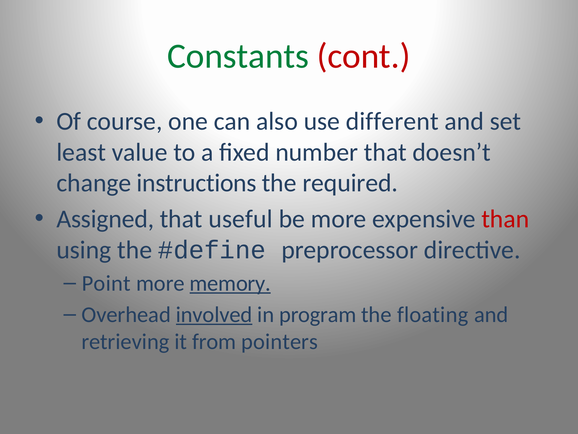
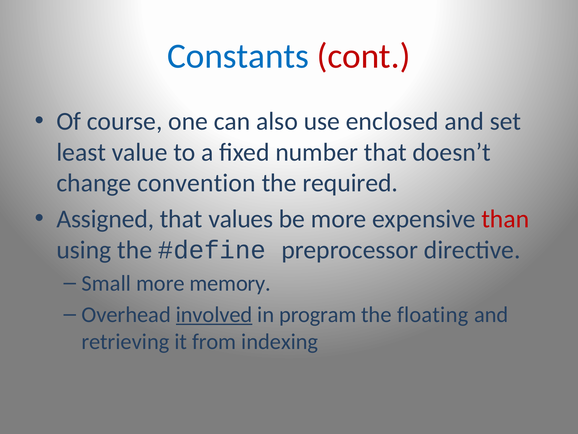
Constants colour: green -> blue (238, 56)
different: different -> enclosed (392, 121)
instructions: instructions -> convention (196, 183)
useful: useful -> values (241, 219)
Point: Point -> Small (106, 283)
memory underline: present -> none (230, 283)
pointers: pointers -> indexing (280, 341)
